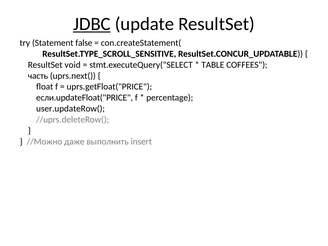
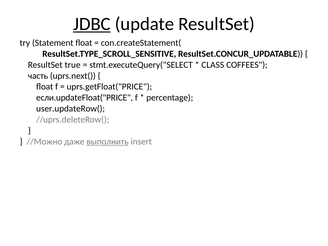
Statement false: false -> float (84, 43)
void: void -> true (73, 65)
TABLE: TABLE -> CLASS (213, 65)
выполнить underline: none -> present (108, 141)
